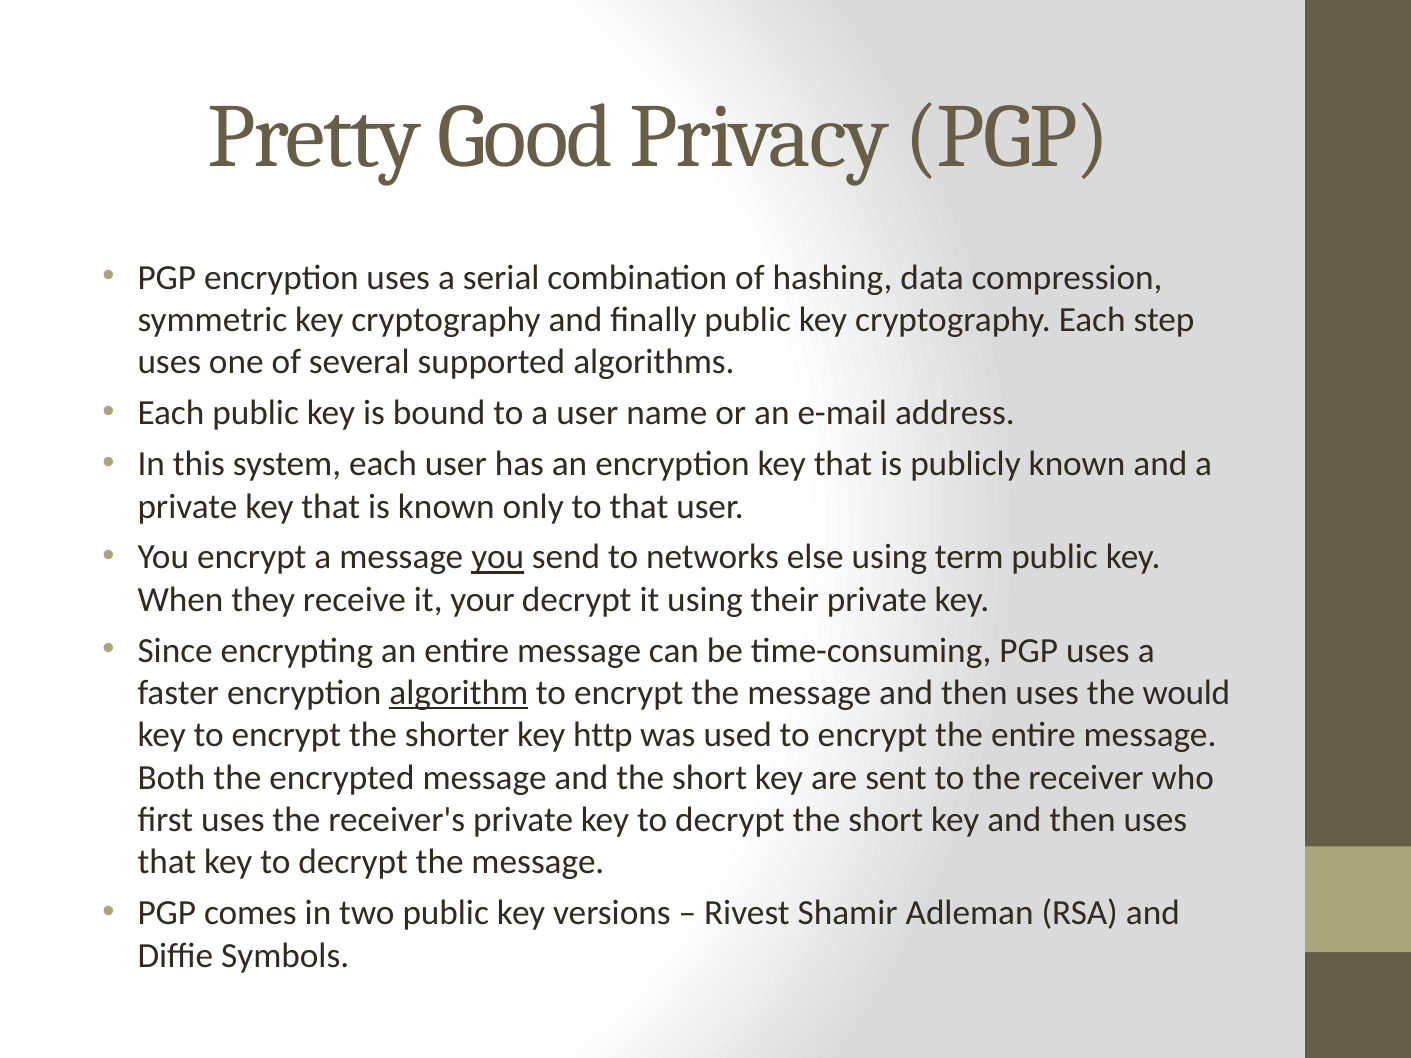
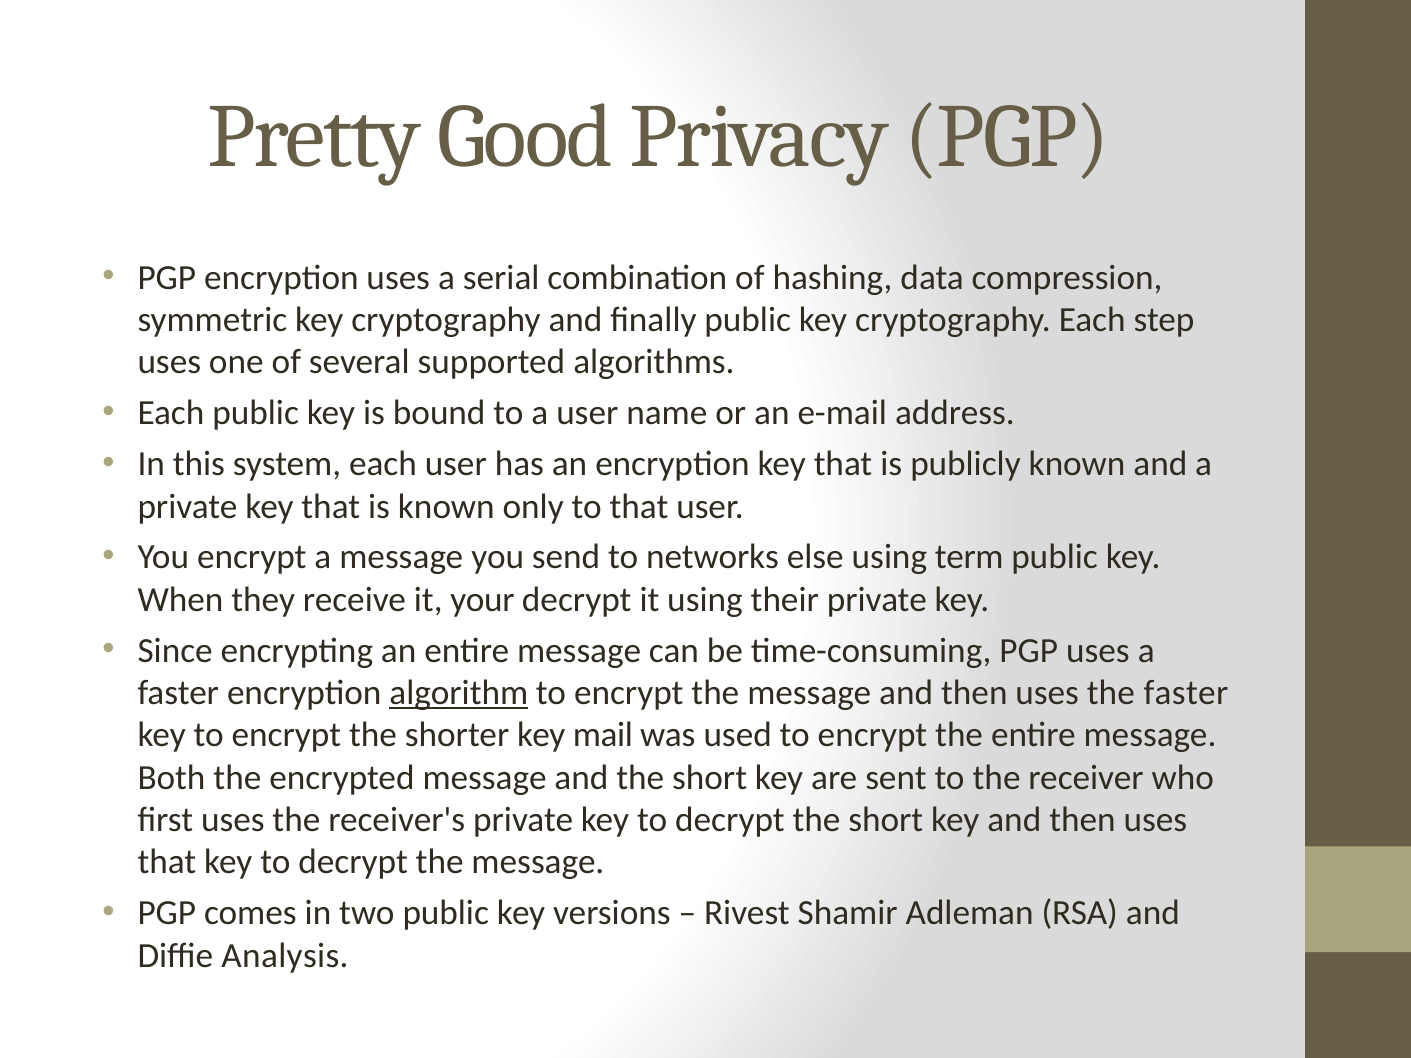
you underline: present -> none (498, 557)
the would: would -> faster (1186, 693)
http: http -> mail (603, 735)
Symbols: Symbols -> Analysis (285, 956)
